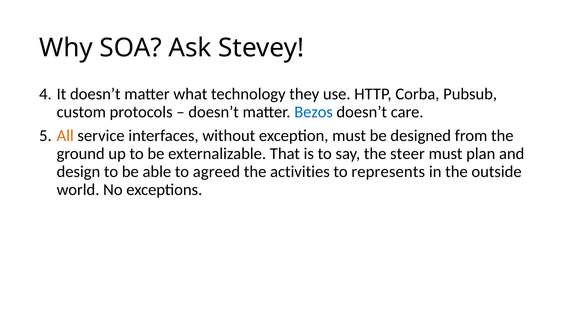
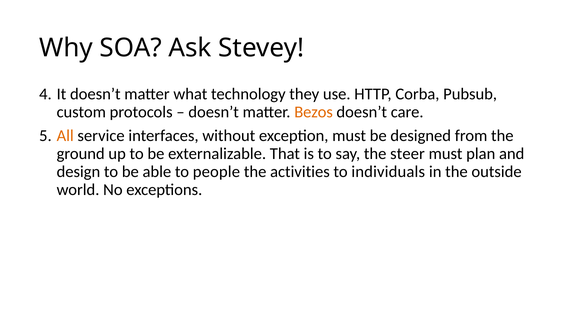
Bezos colour: blue -> orange (314, 112)
agreed: agreed -> people (216, 172)
represents: represents -> individuals (388, 172)
